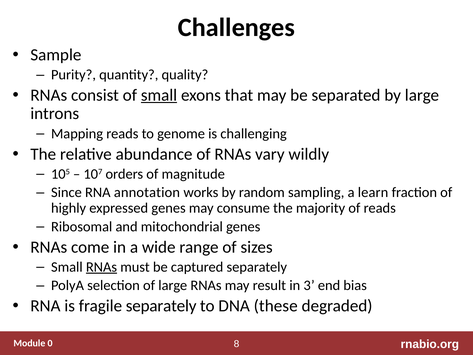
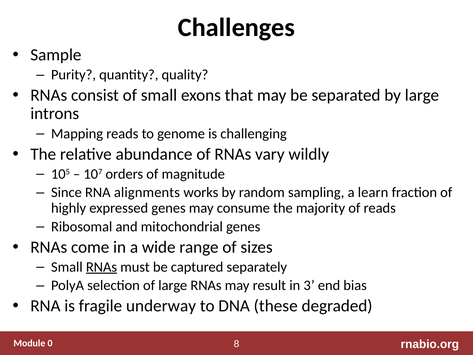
small underline: present -> none (159, 95)
annotation: annotation -> alignments (147, 192)
fragile separately: separately -> underway (161, 306)
